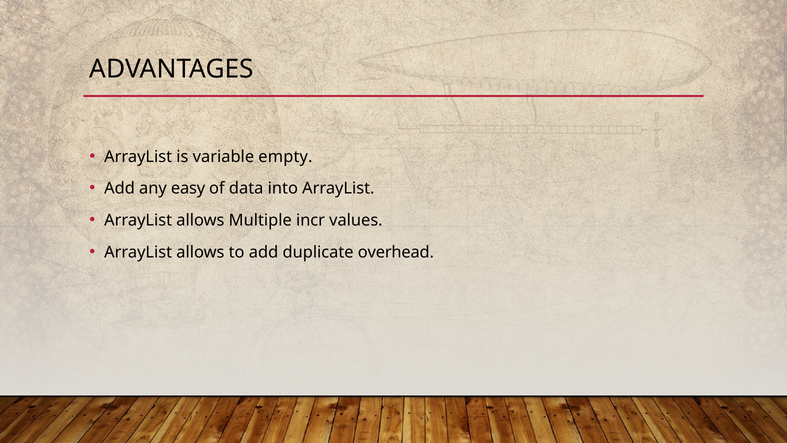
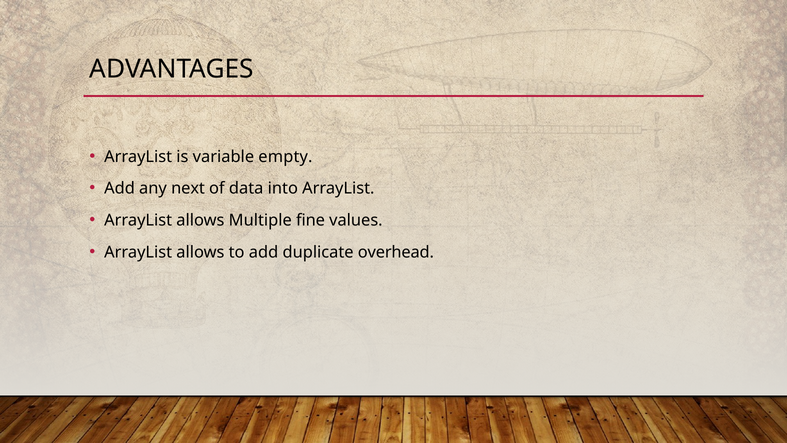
easy: easy -> next (188, 188)
incr: incr -> fine (311, 220)
